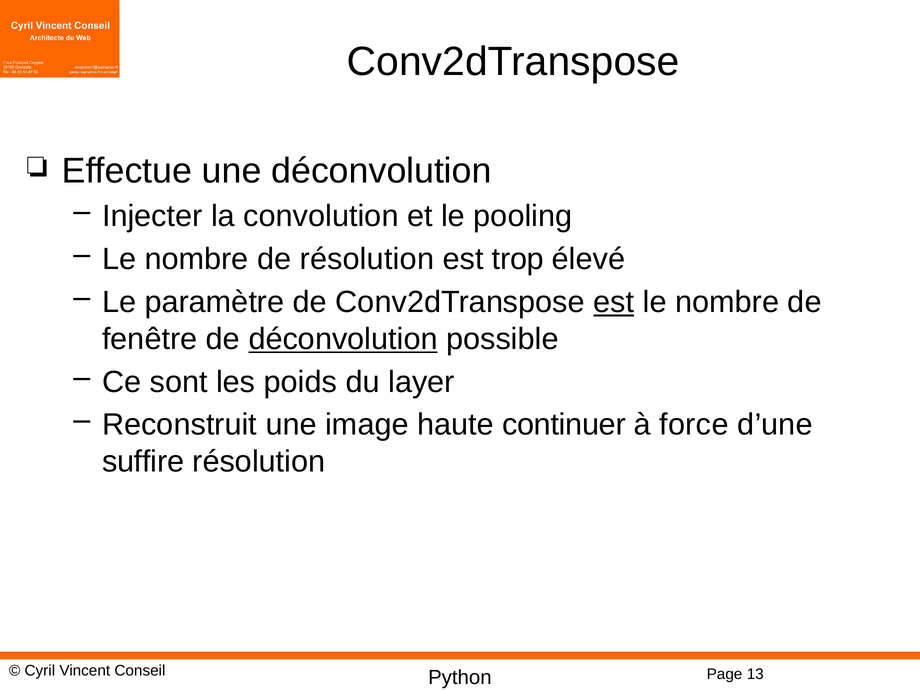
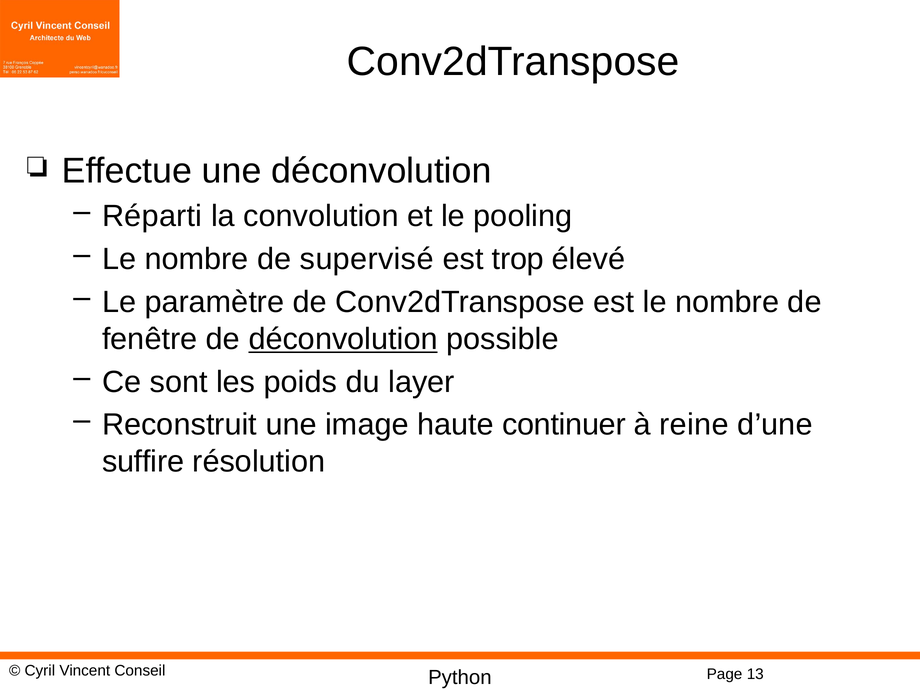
Injecter: Injecter -> Réparti (152, 216)
de résolution: résolution -> supervisé (367, 259)
est underline: present -> none (614, 302)
force: force -> reine (694, 425)
